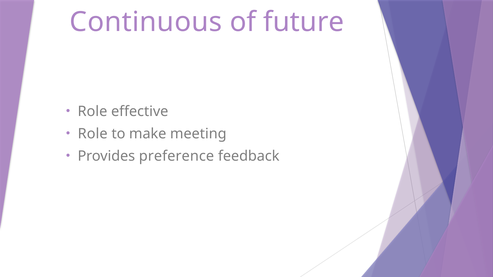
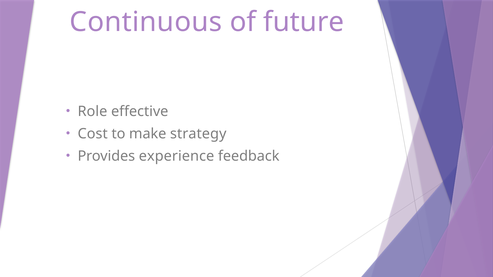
Role: Role -> Cost (93, 134)
meeting: meeting -> strategy (198, 134)
preference: preference -> experience (177, 156)
